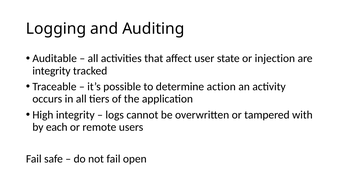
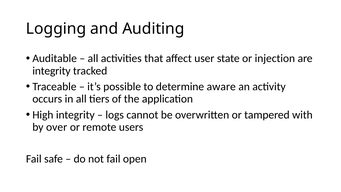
action: action -> aware (221, 87)
each: each -> over (57, 127)
